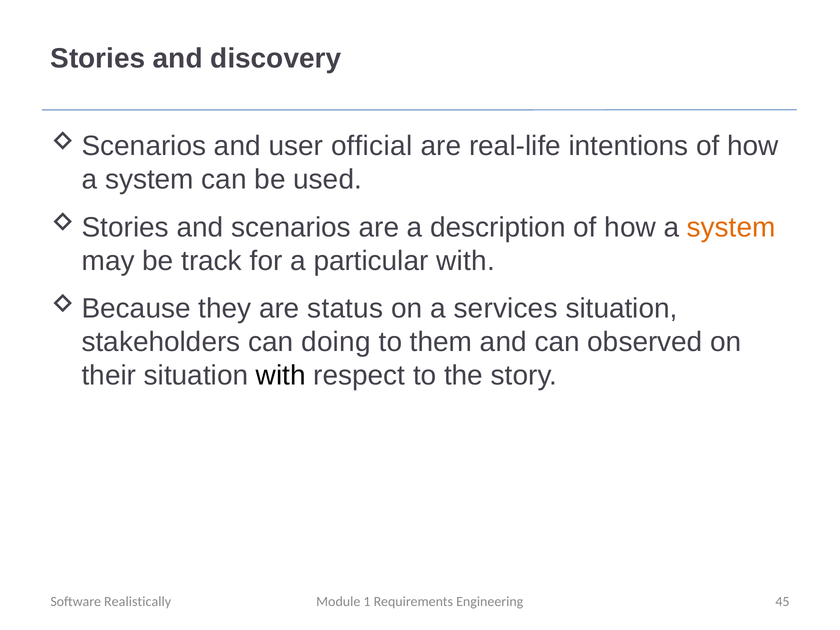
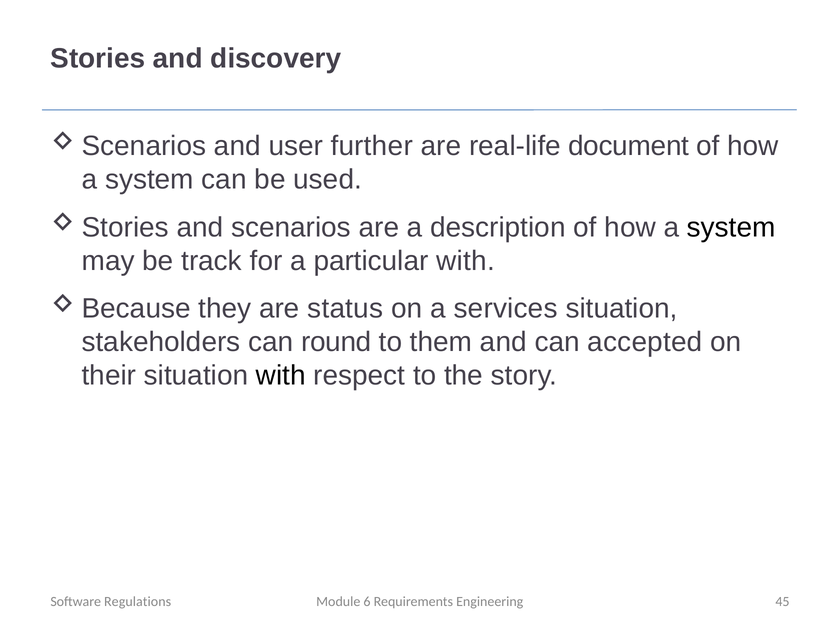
official: official -> further (372, 146)
intentions: intentions -> document (629, 146)
system colour: orange -> black (731, 227)
doing: doing -> round (336, 342)
observed: observed -> accepted (645, 342)
Realistically: Realistically -> Regulations (138, 602)
1: 1 -> 6 (367, 602)
